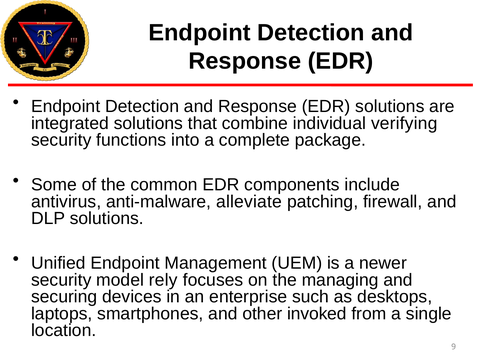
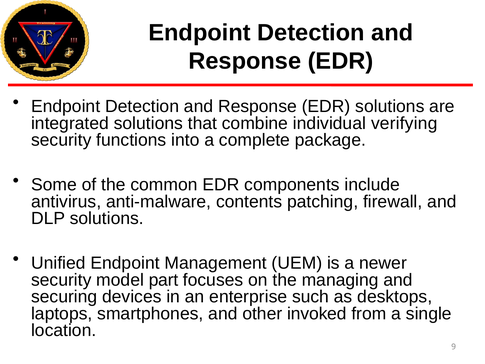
alleviate: alleviate -> contents (249, 201)
rely: rely -> part (164, 280)
